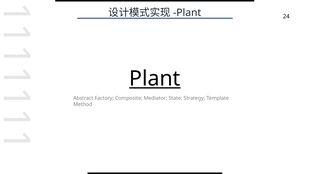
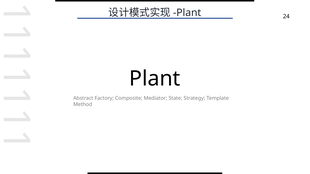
Plant underline: present -> none (155, 79)
